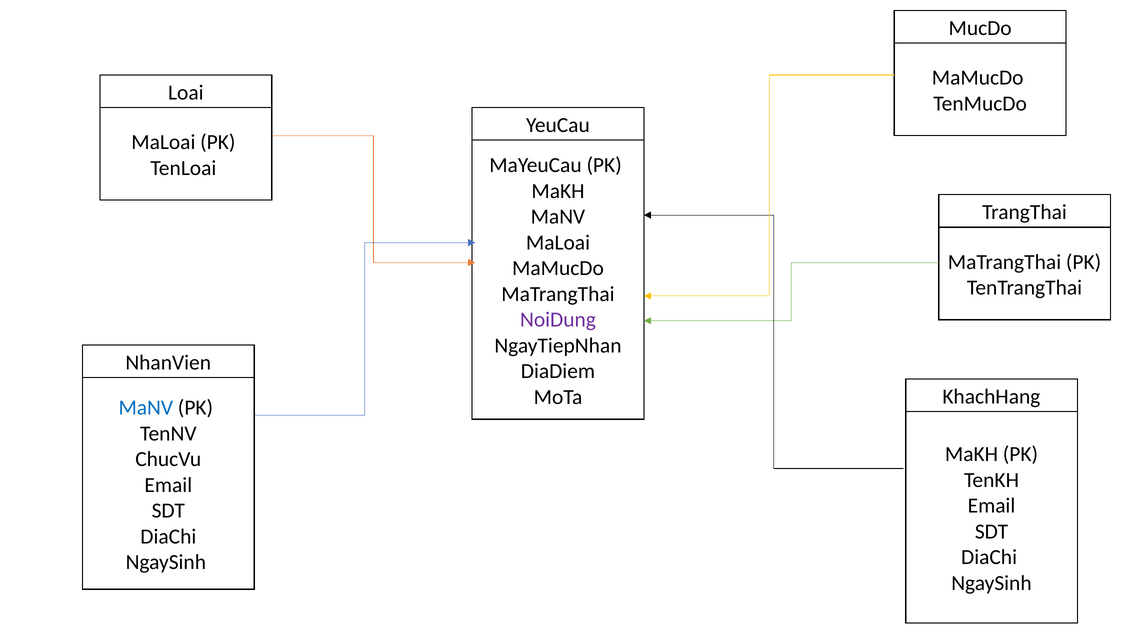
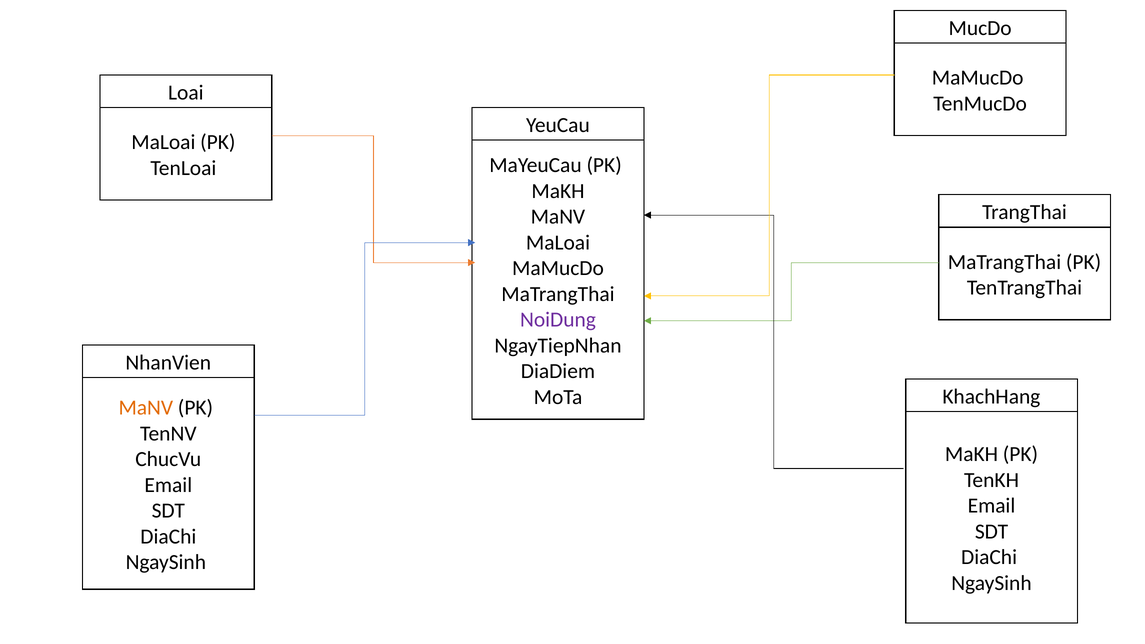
MaNV colour: blue -> orange (146, 408)
